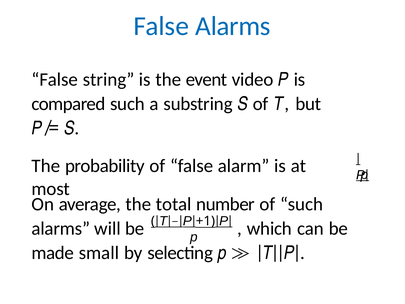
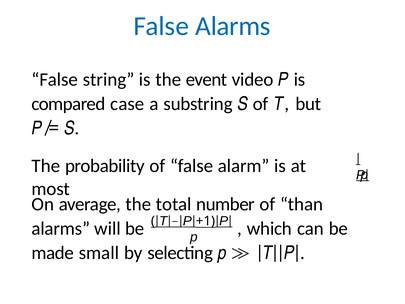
compared such: such -> case (127, 104)
of such: such -> than (302, 204)
